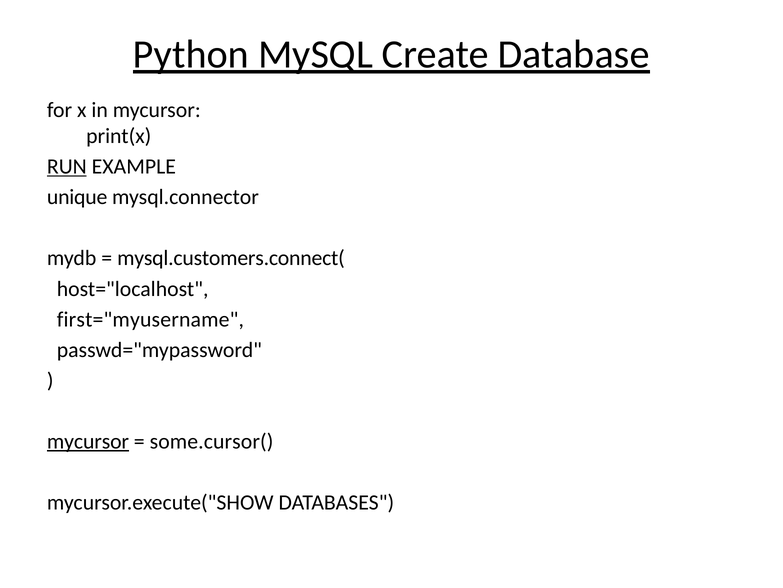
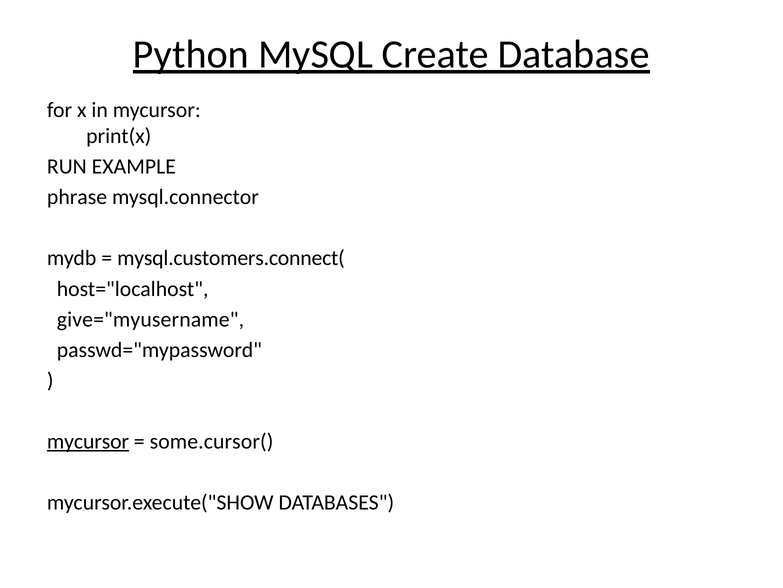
RUN underline: present -> none (67, 166)
unique: unique -> phrase (77, 197)
first="myusername: first="myusername -> give="myusername (150, 319)
